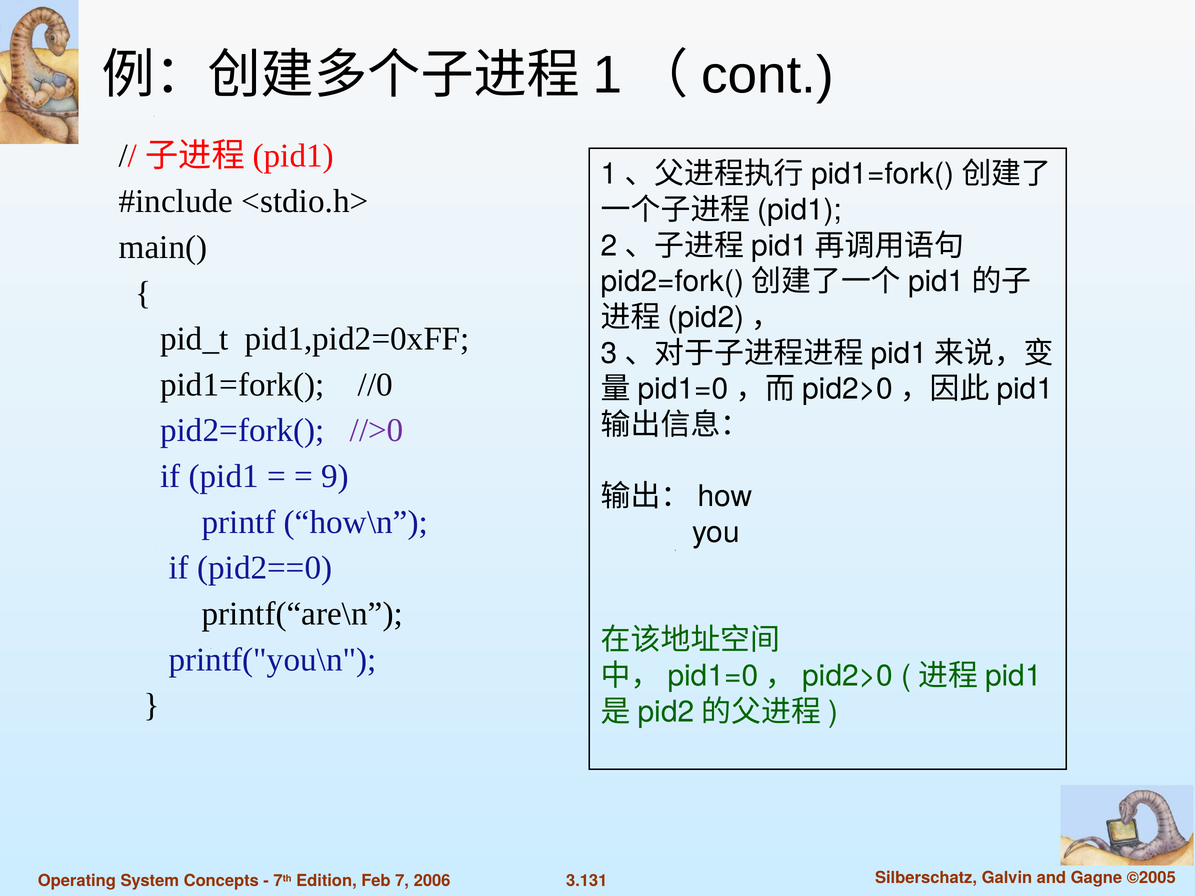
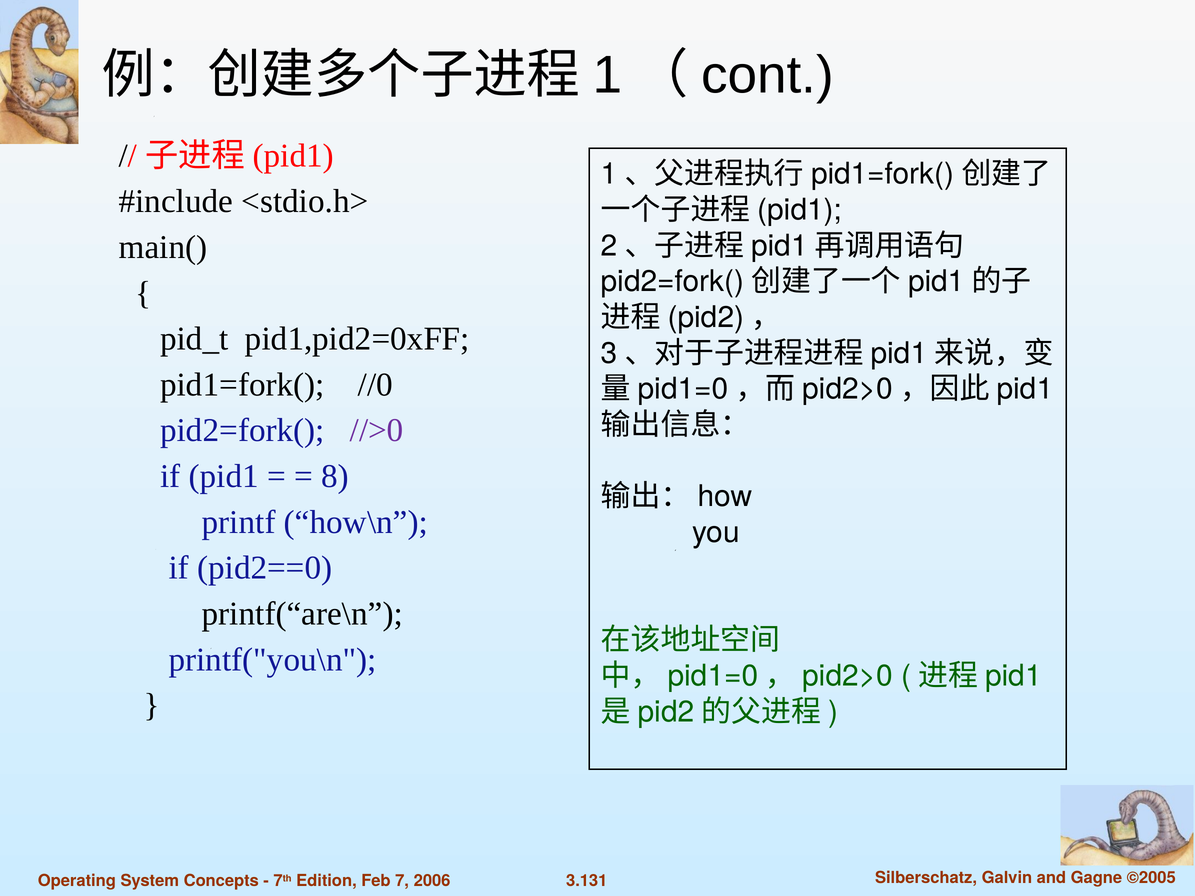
9: 9 -> 8 (335, 476)
